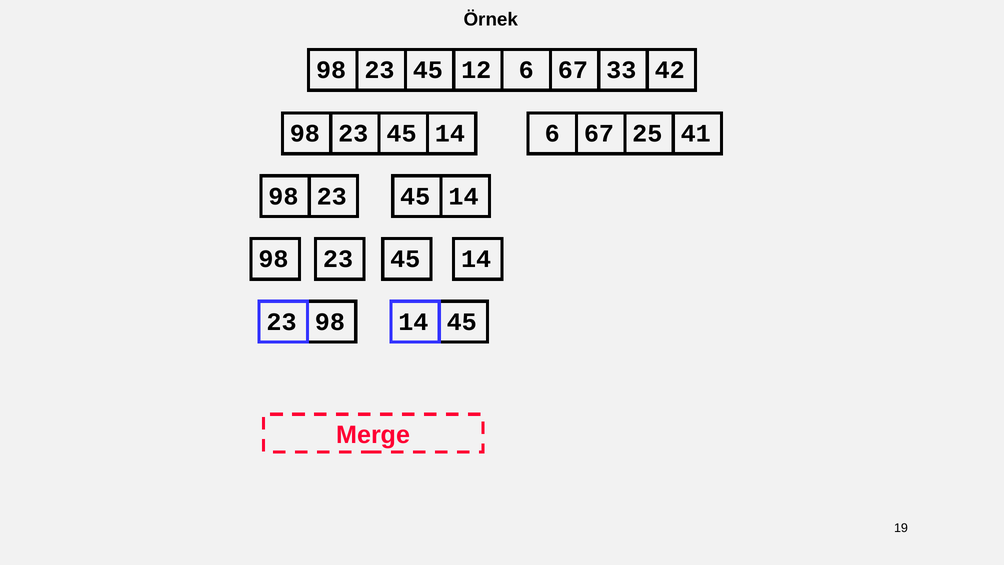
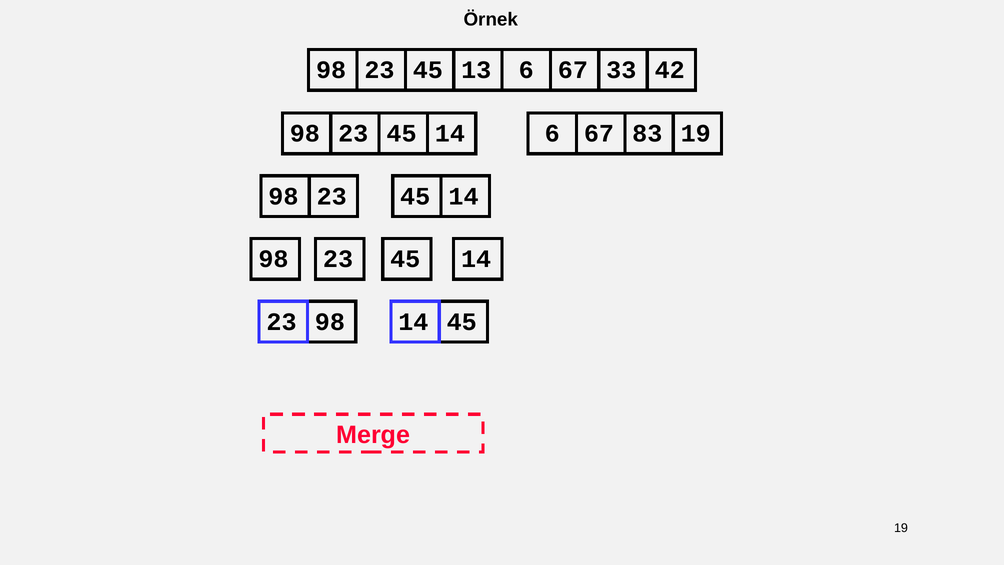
12: 12 -> 13 (476, 70)
25: 25 -> 83 (647, 133)
98 41: 41 -> 19 (696, 133)
